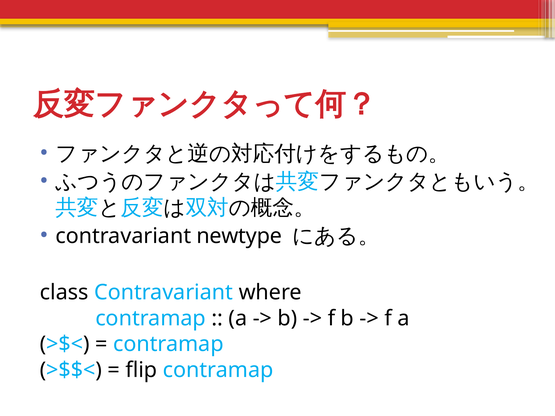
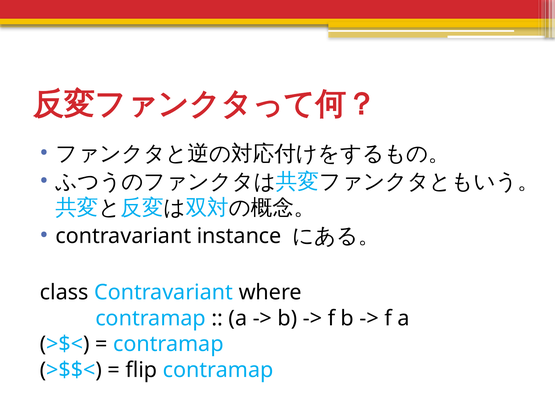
newtype: newtype -> instance (239, 236)
